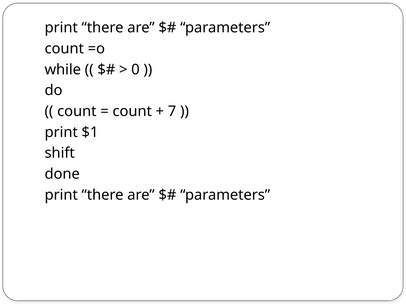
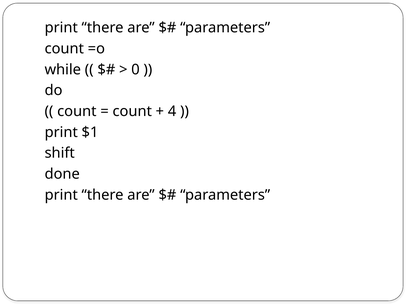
7: 7 -> 4 (172, 111)
